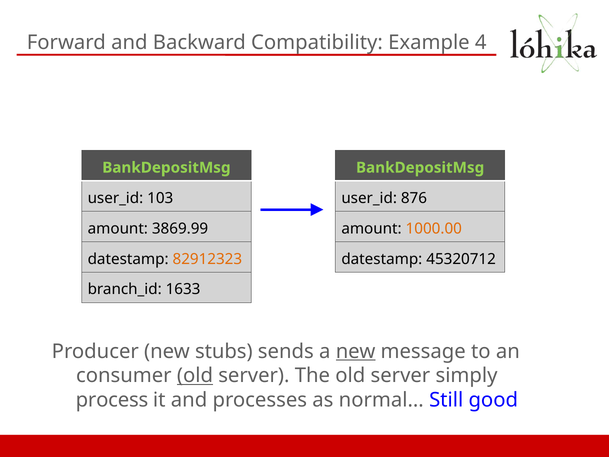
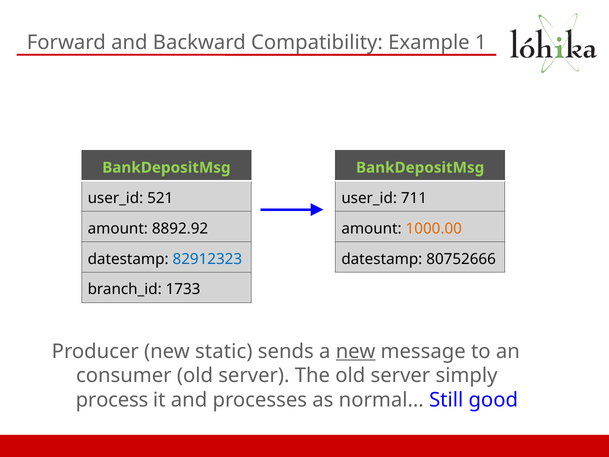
4: 4 -> 1 (481, 42)
103: 103 -> 521 (160, 198)
876: 876 -> 711 (414, 198)
3869.99: 3869.99 -> 8892.92 (180, 228)
82912323 colour: orange -> blue (207, 259)
45320712: 45320712 -> 80752666 (461, 259)
1633: 1633 -> 1733 (183, 289)
stubs: stubs -> static (224, 351)
old underline: present -> none (195, 376)
